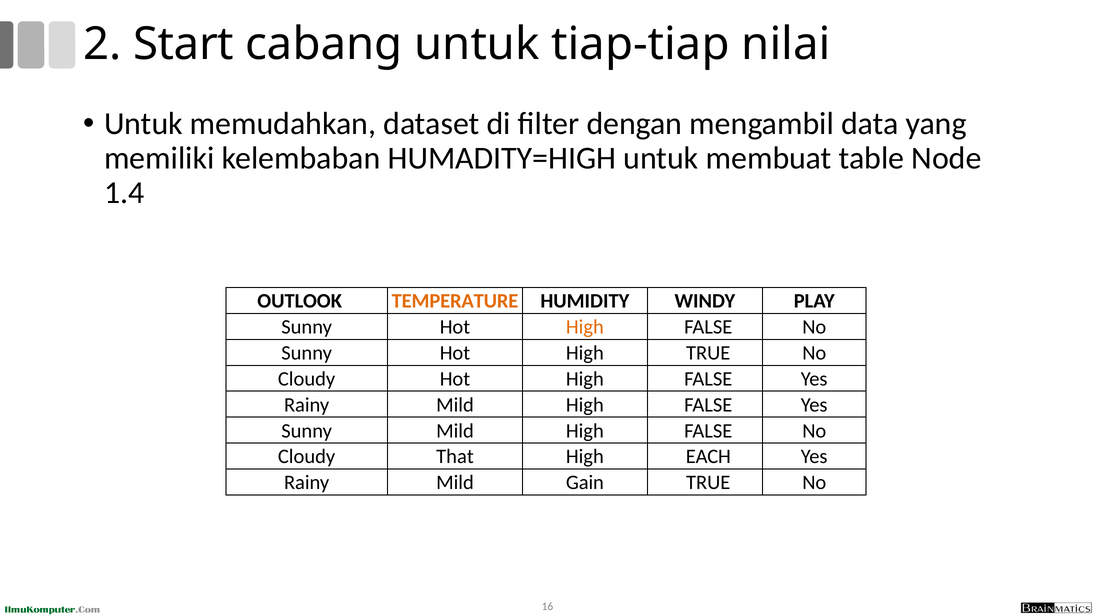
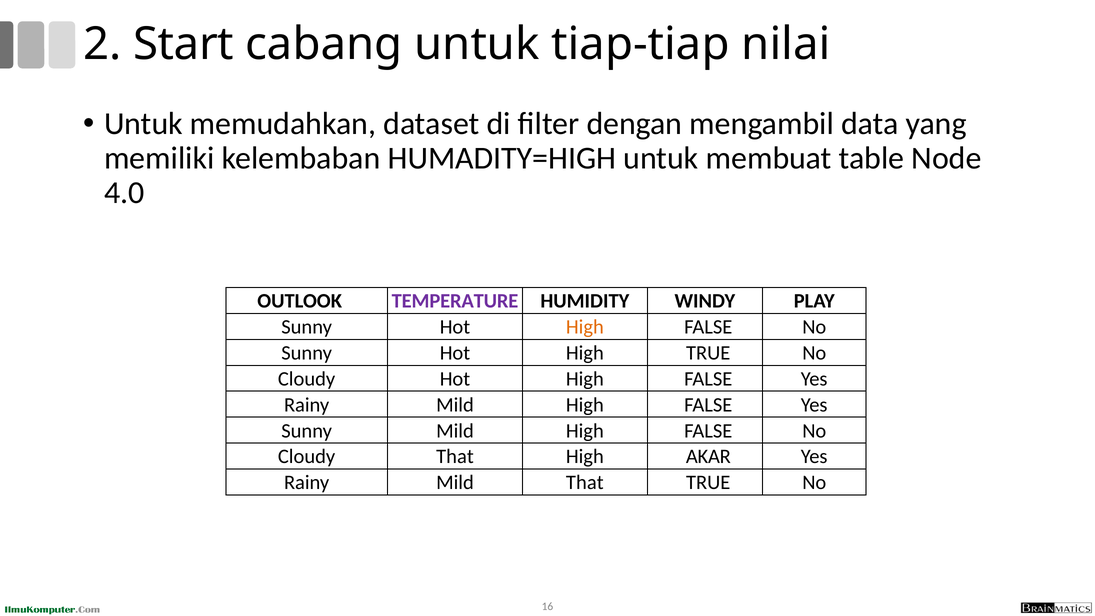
1.4: 1.4 -> 4.0 (124, 193)
TEMPERATURE colour: orange -> purple (455, 301)
EACH: EACH -> AKAR (708, 457)
Mild Gain: Gain -> That (585, 483)
